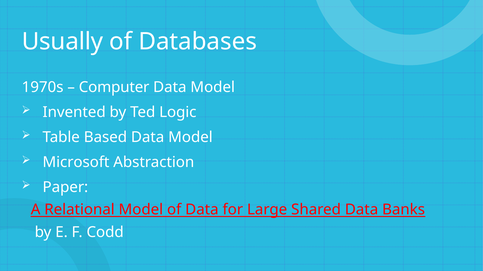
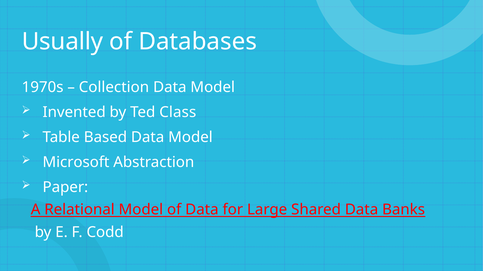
Computer: Computer -> Collection (114, 87)
Logic: Logic -> Class (178, 112)
